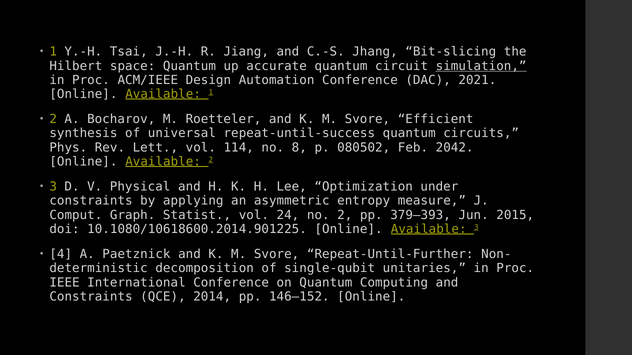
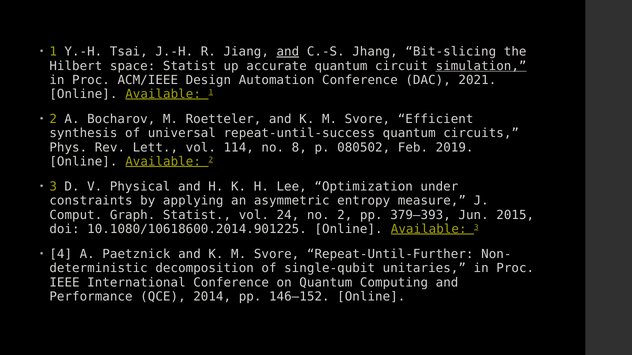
and underline: none -> present (288, 52)
space Quantum: Quantum -> Statist (189, 66)
2042: 2042 -> 2019 (455, 148)
Constraints: Constraints -> Performance (91, 297)
